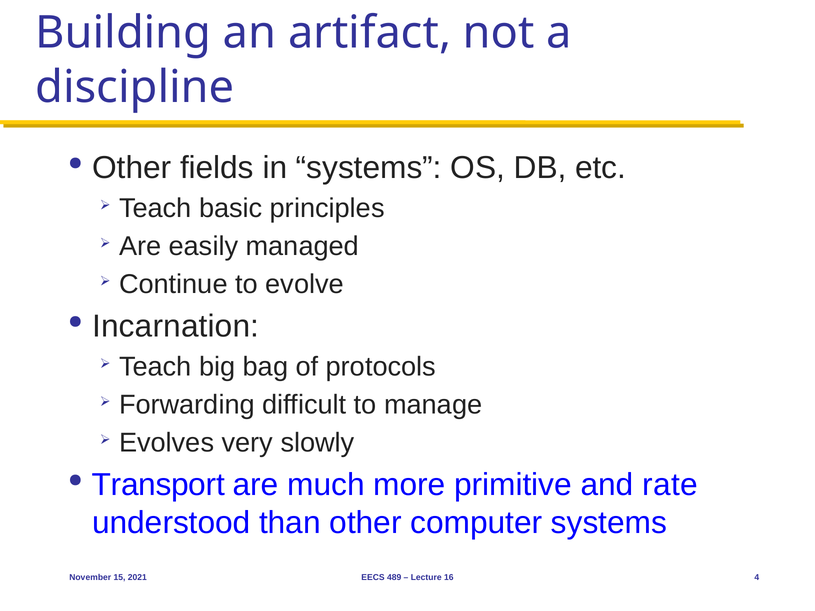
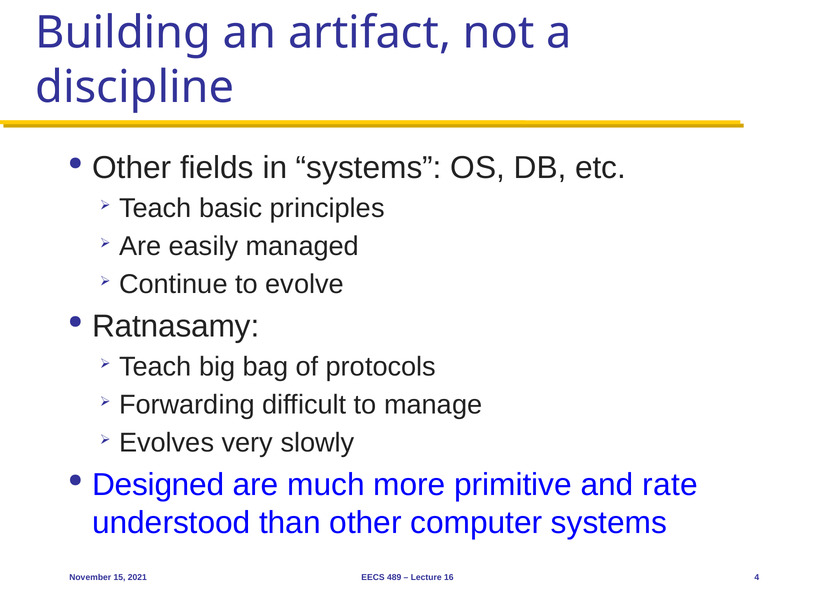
Incarnation: Incarnation -> Ratnasamy (176, 326)
Transport: Transport -> Designed (158, 485)
